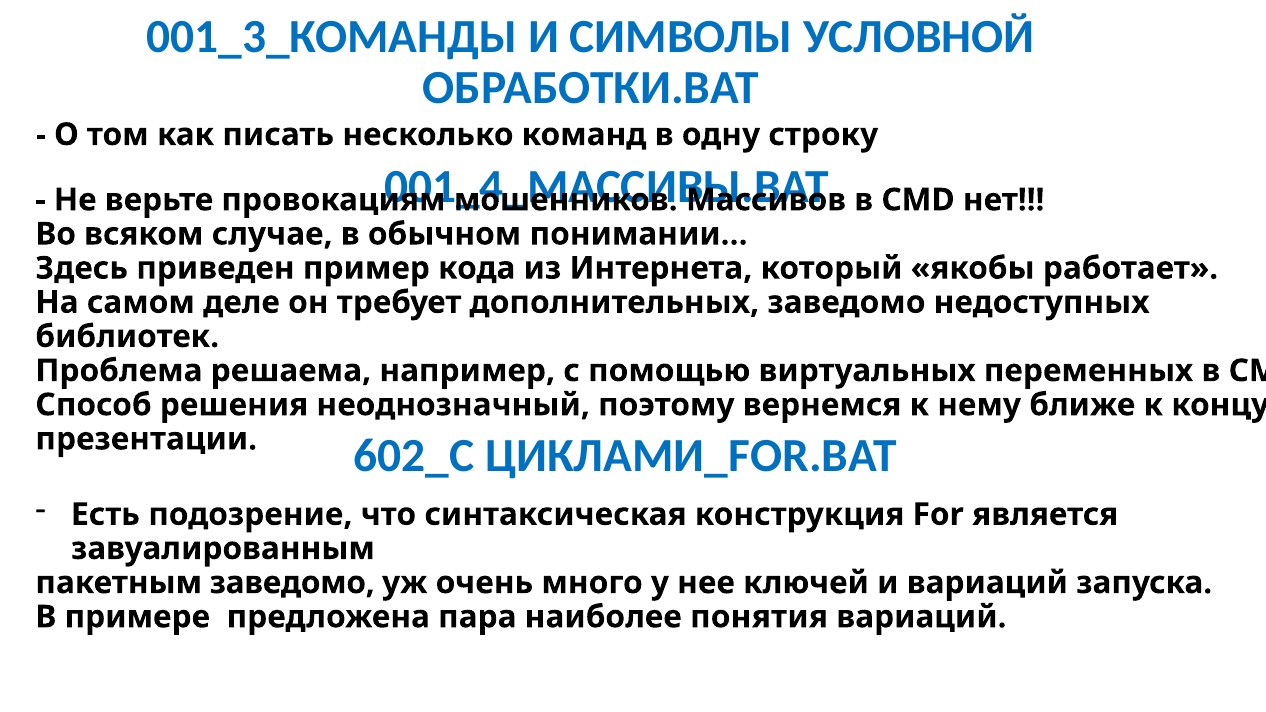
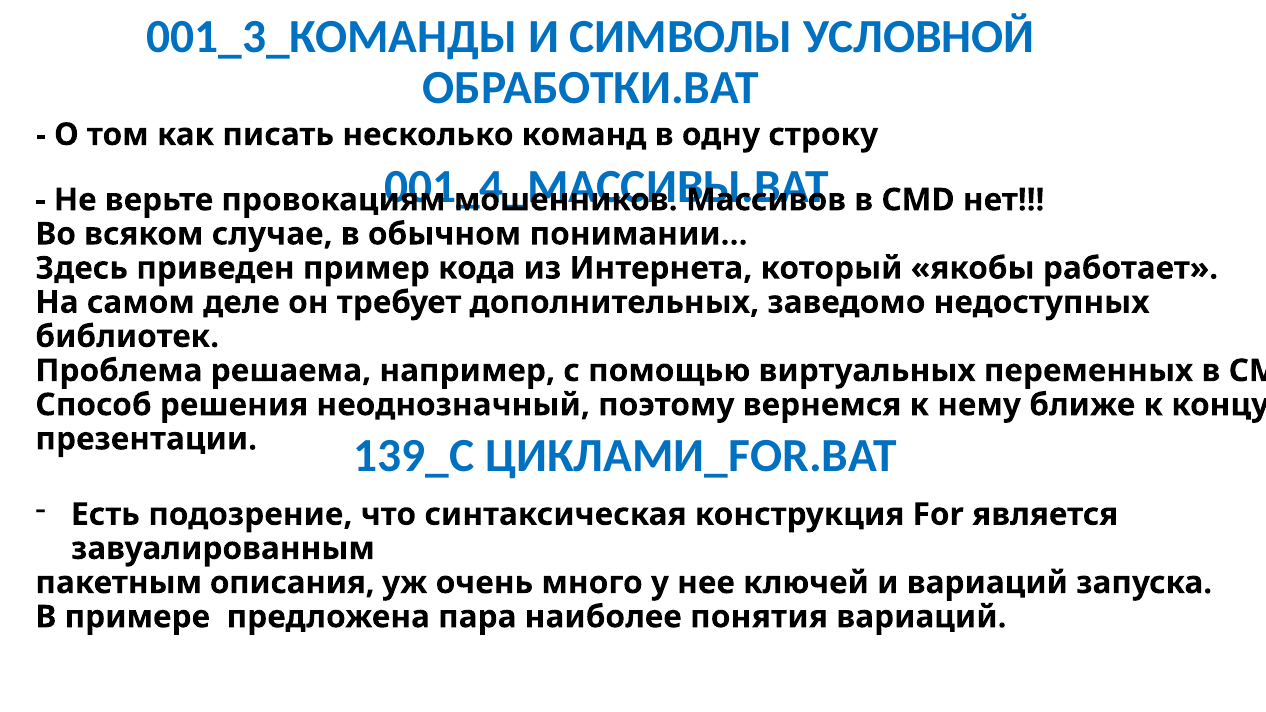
602_С: 602_С -> 139_С (414, 456)
пакетным заведомо: заведомо -> описания (292, 583)
